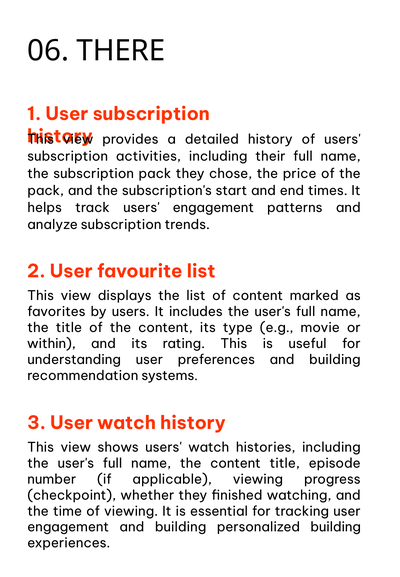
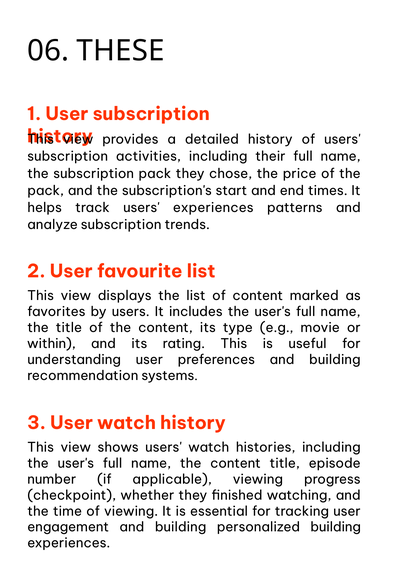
THERE: THERE -> THESE (121, 51)
users engagement: engagement -> experiences (213, 208)
